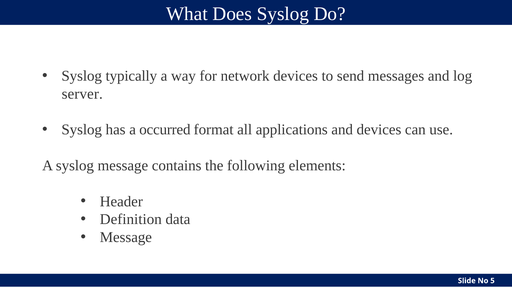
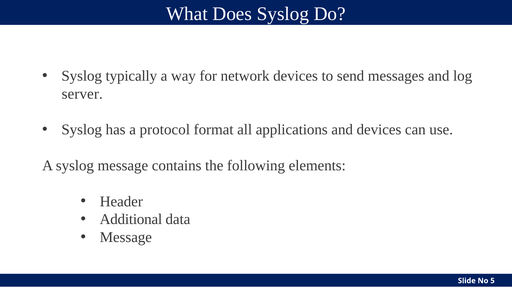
occurred: occurred -> protocol (165, 130)
Definition: Definition -> Additional (131, 219)
